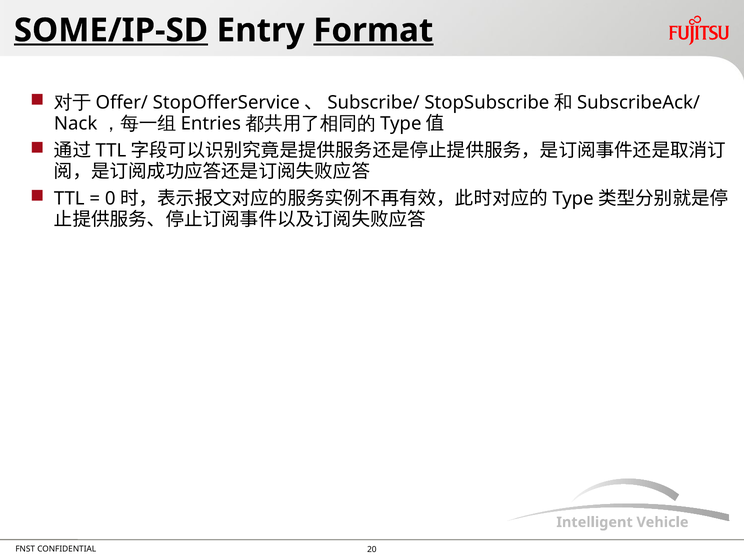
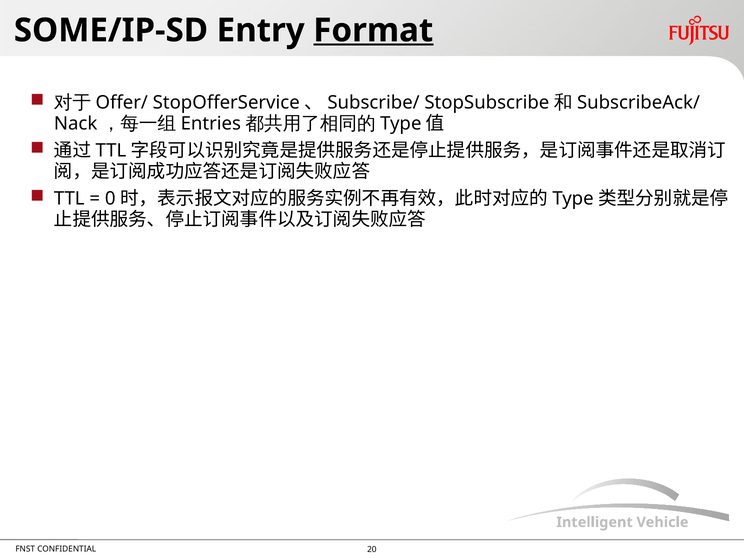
SOME/IP-SD underline: present -> none (111, 30)
